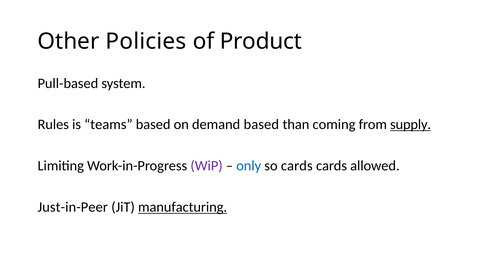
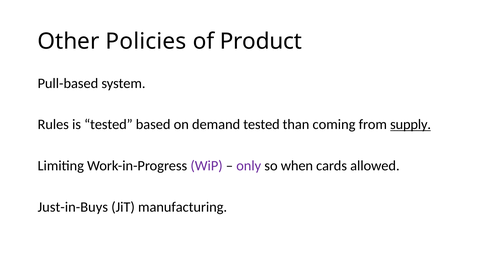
is teams: teams -> tested (108, 125)
demand based: based -> tested (261, 125)
only colour: blue -> purple (249, 166)
so cards: cards -> when (297, 166)
Just-in-Peer: Just-in-Peer -> Just-in-Buys (73, 207)
manufacturing underline: present -> none (183, 207)
